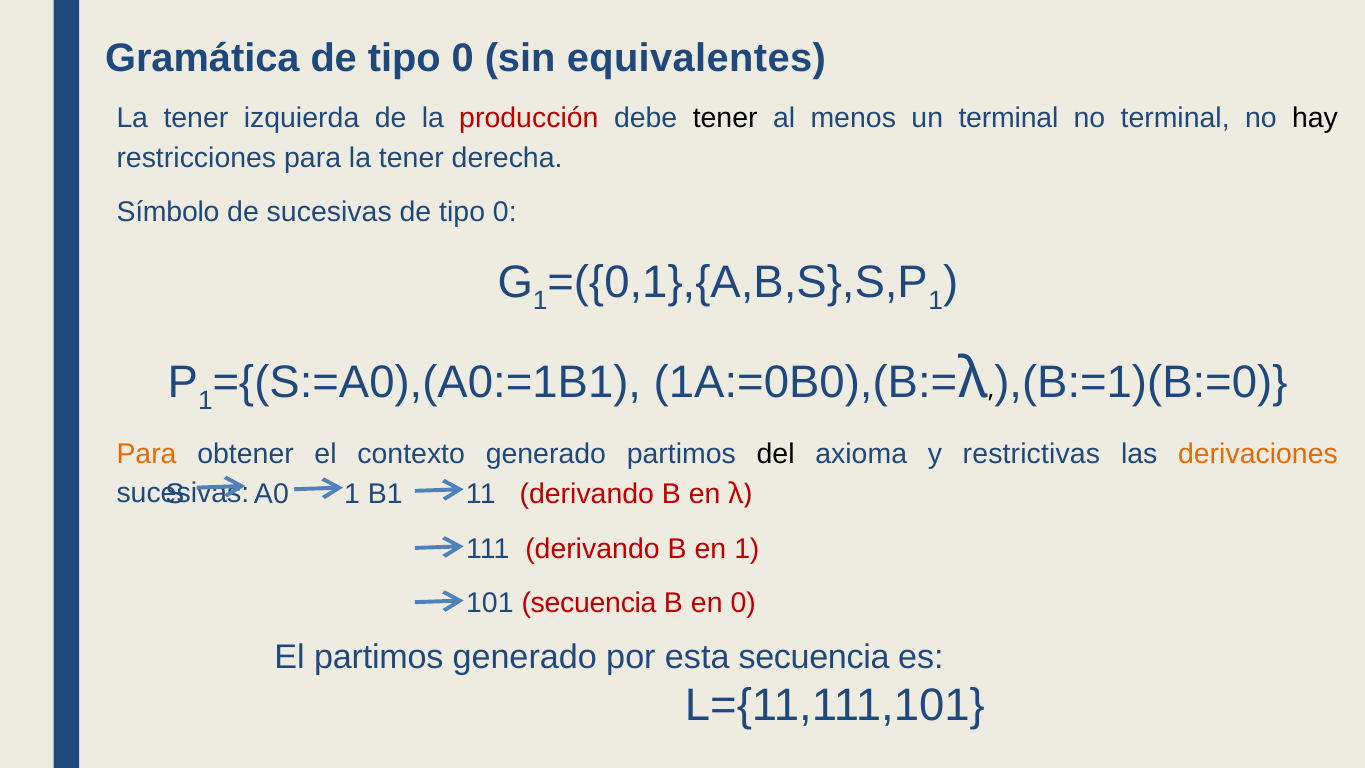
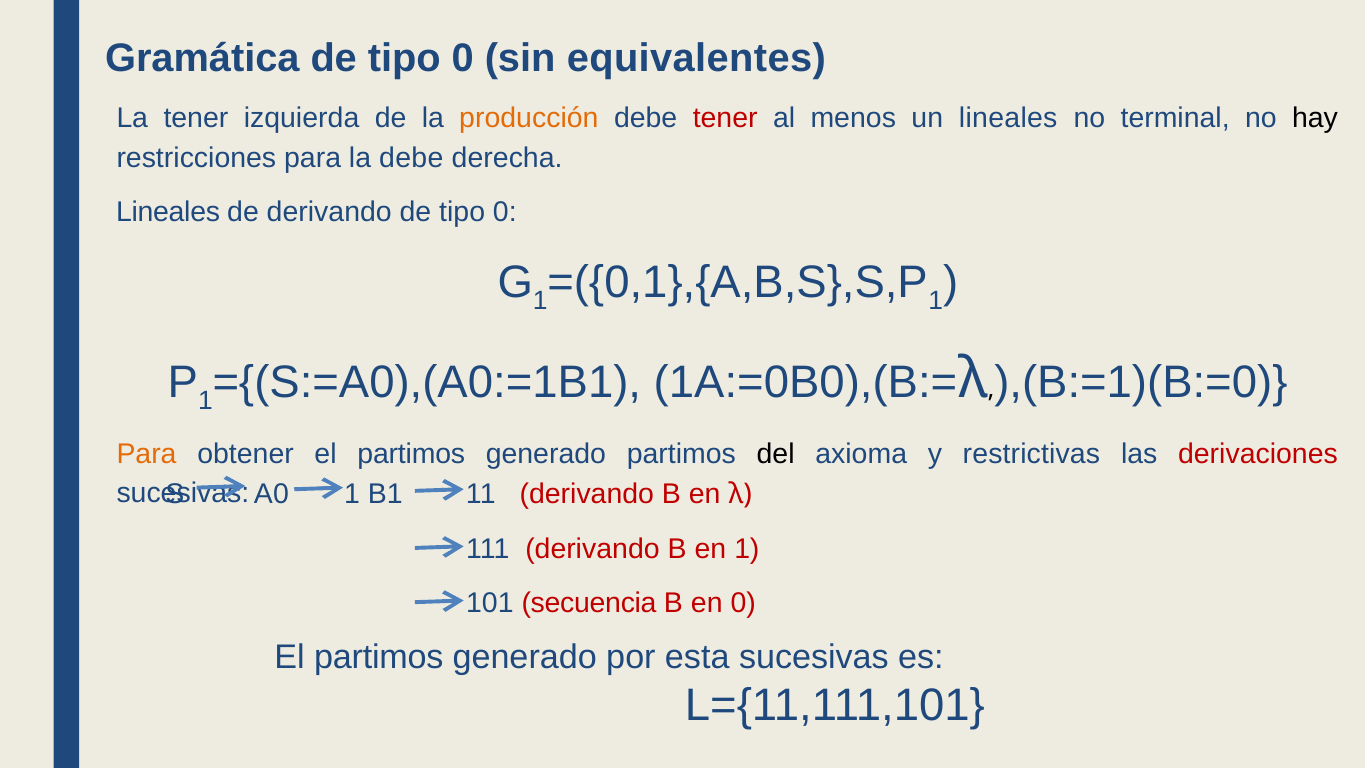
producción colour: red -> orange (529, 119)
tener colour: black -> red (725, 119)
un terminal: terminal -> lineales (1008, 119)
para la tener: tener -> debe (411, 158)
Símbolo: Símbolo -> Lineales (168, 212)
de sucesivas: sucesivas -> derivando (329, 212)
obtener el contexto: contexto -> partimos (411, 454)
derivaciones colour: orange -> red (1258, 454)
esta secuencia: secuencia -> sucesivas (814, 657)
